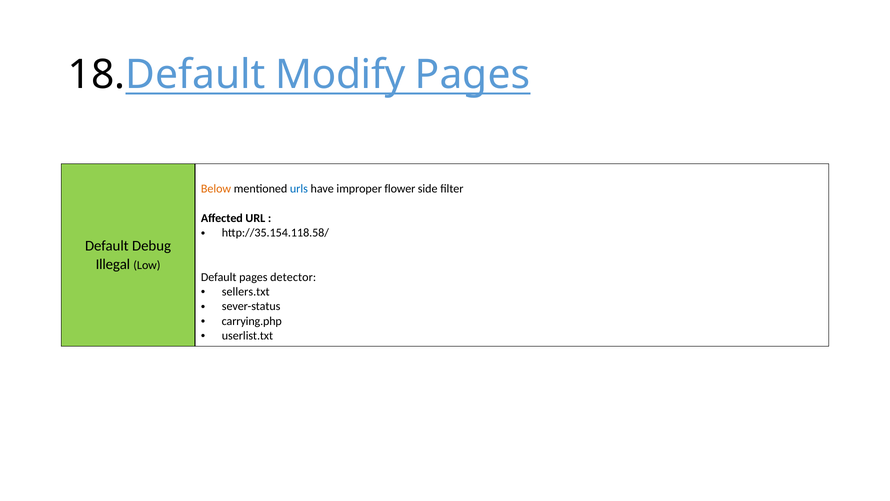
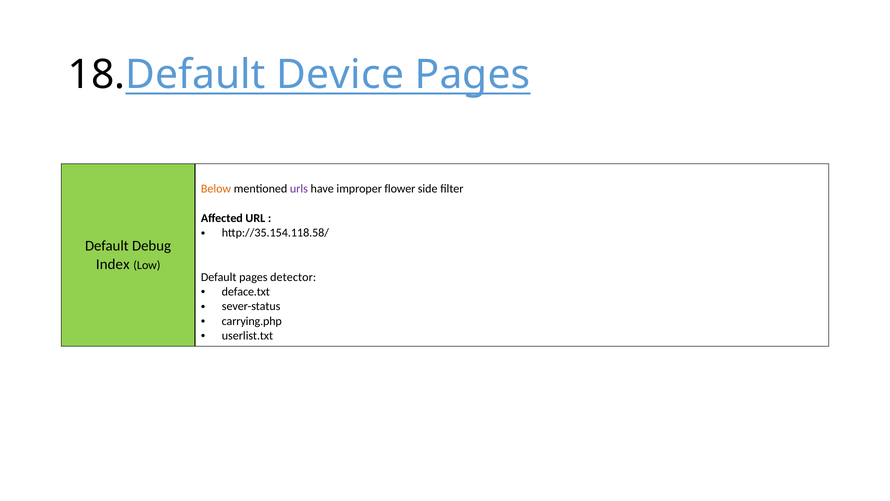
Modify: Modify -> Device (340, 75)
urls colour: blue -> purple (299, 189)
Illegal: Illegal -> Index (113, 264)
sellers.txt: sellers.txt -> deface.txt (246, 292)
